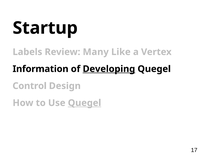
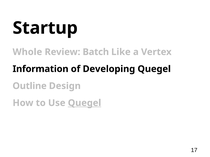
Labels: Labels -> Whole (27, 52)
Many: Many -> Batch (96, 52)
Developing underline: present -> none (109, 69)
Control: Control -> Outline (30, 86)
